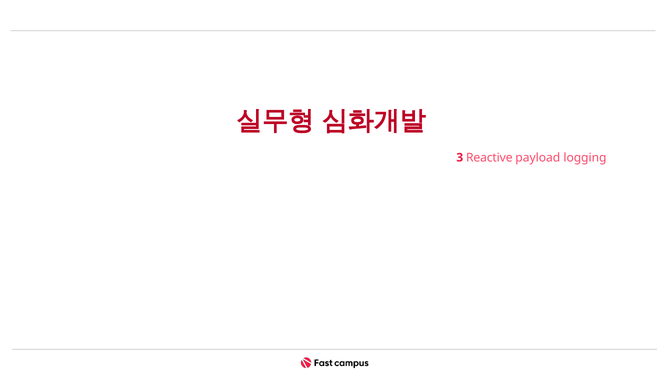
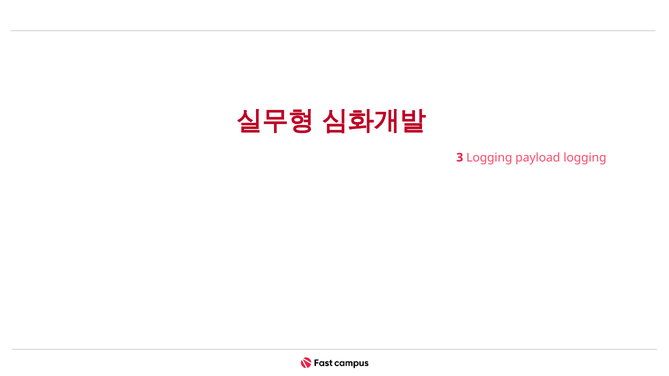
3 Reactive: Reactive -> Logging (489, 158)
